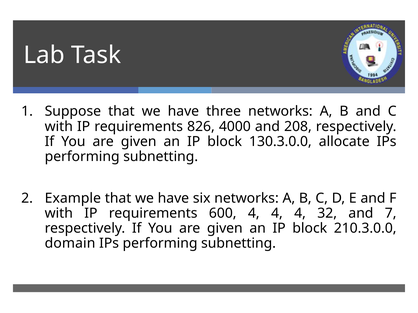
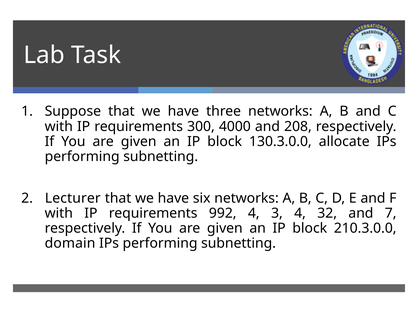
826: 826 -> 300 (201, 127)
Example: Example -> Lecturer (73, 198)
600: 600 -> 992 (223, 213)
4: 4 -> 3 (277, 213)
